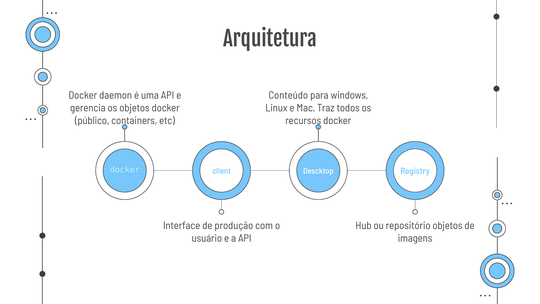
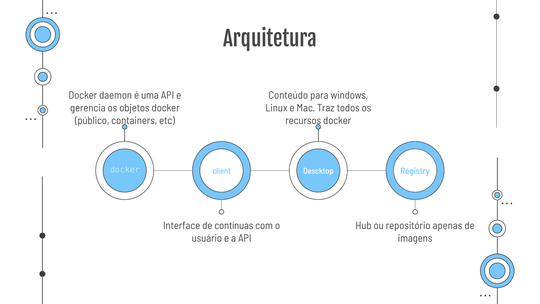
produção: produção -> contínuas (234, 226)
repositório objetos: objetos -> apenas (447, 226)
